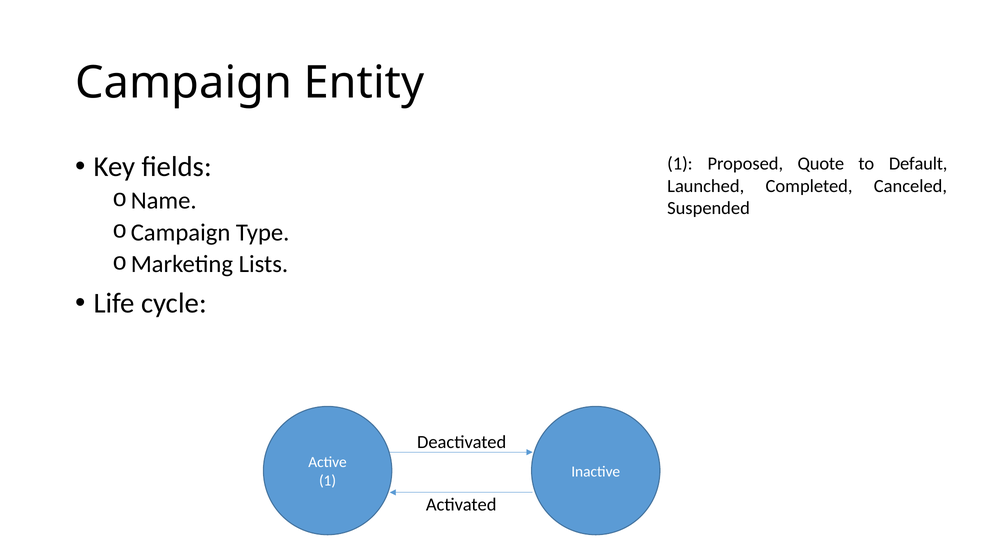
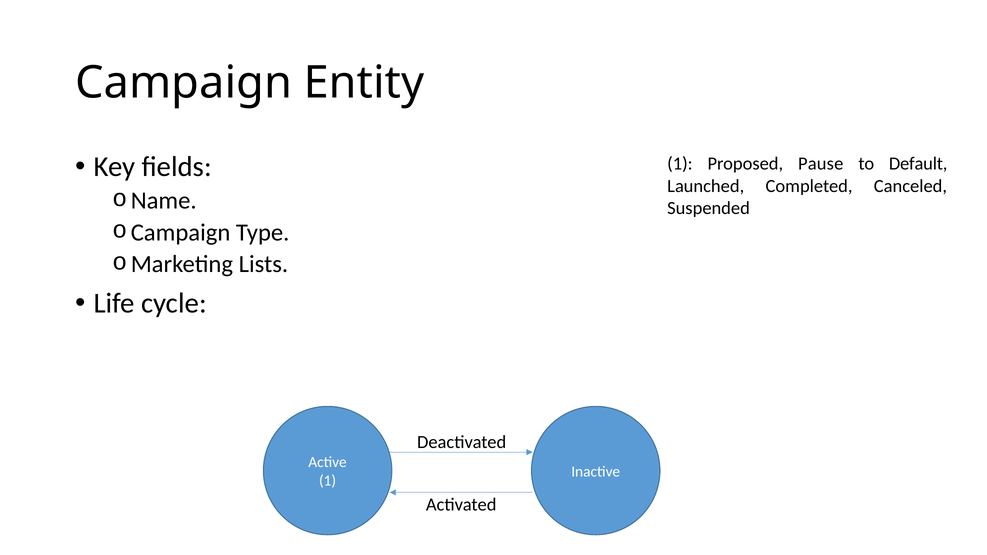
Quote: Quote -> Pause (821, 164)
